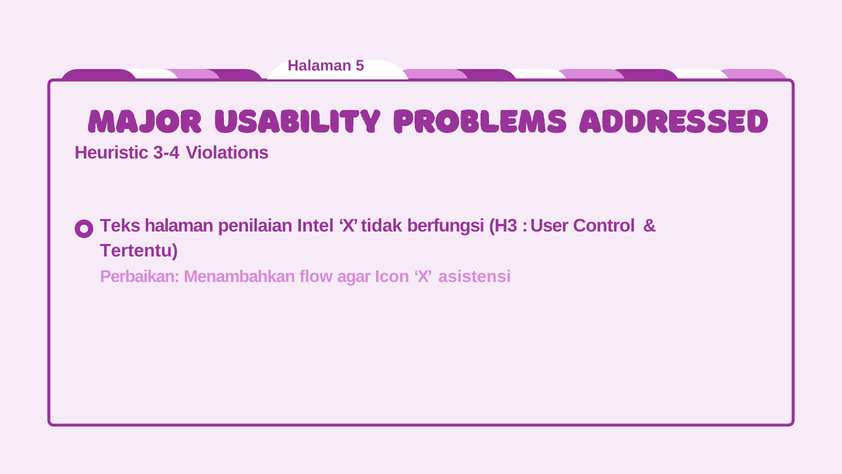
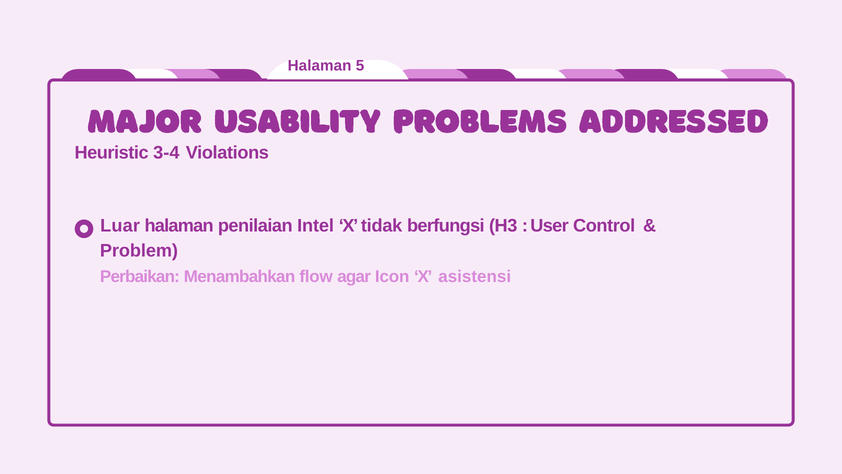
Teks: Teks -> Luar (120, 226)
Tertentu: Tertentu -> Problem (139, 251)
